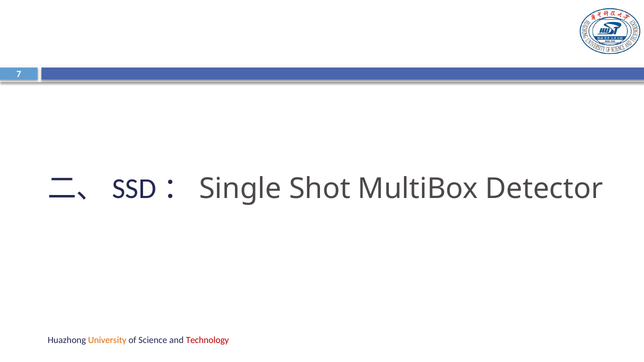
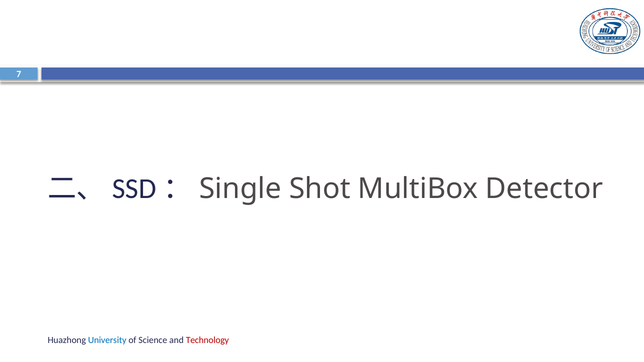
University colour: orange -> blue (107, 340)
